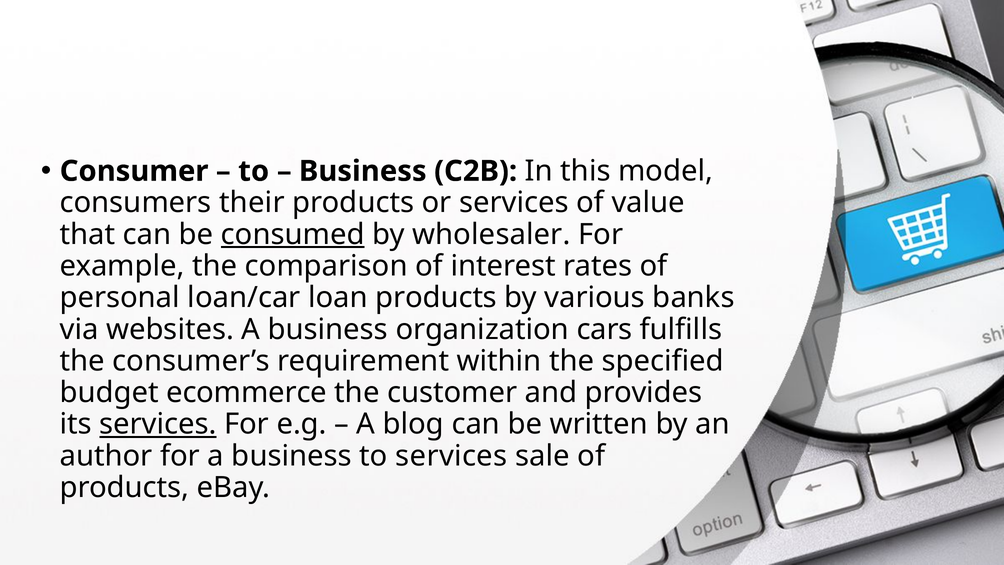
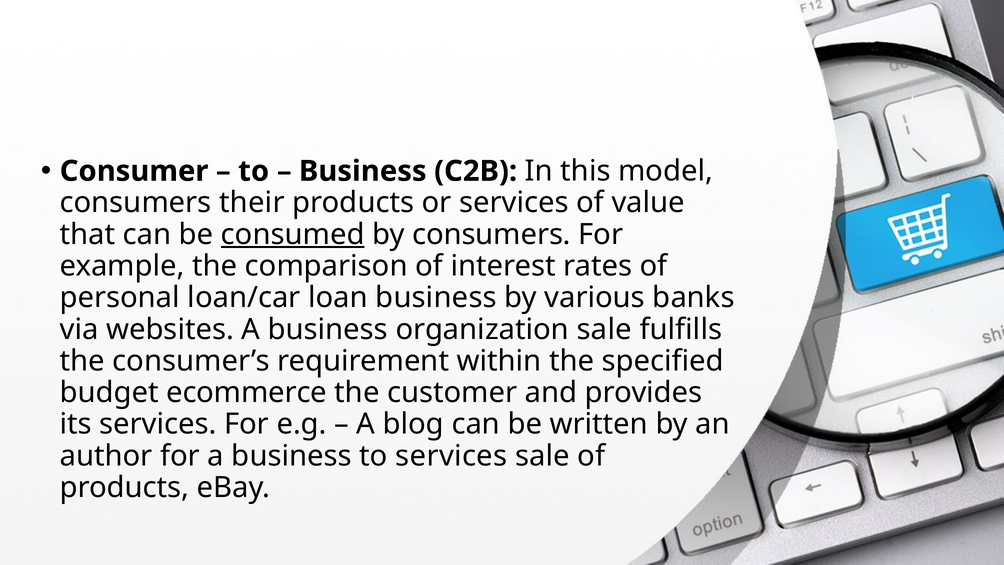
by wholesaler: wholesaler -> consumers (491, 234)
loan products: products -> business (436, 298)
organization cars: cars -> sale (604, 329)
services underline: present -> none (158, 424)
